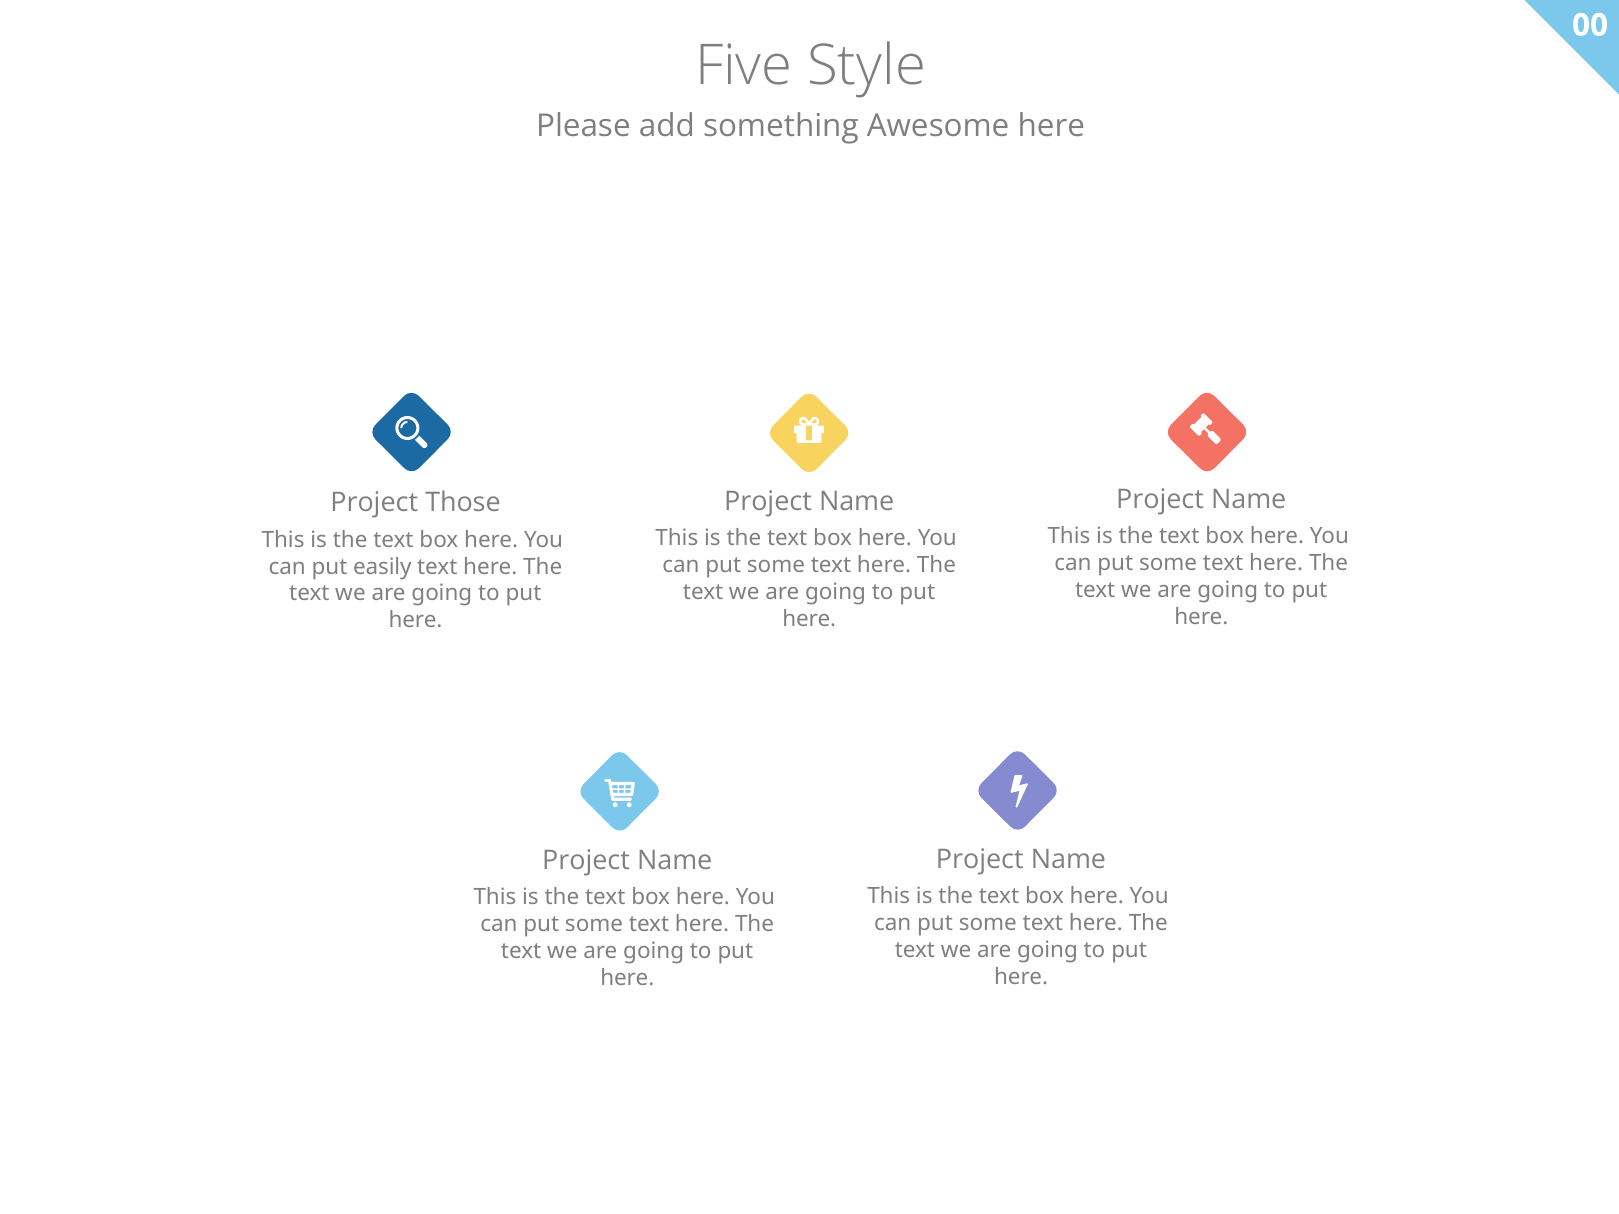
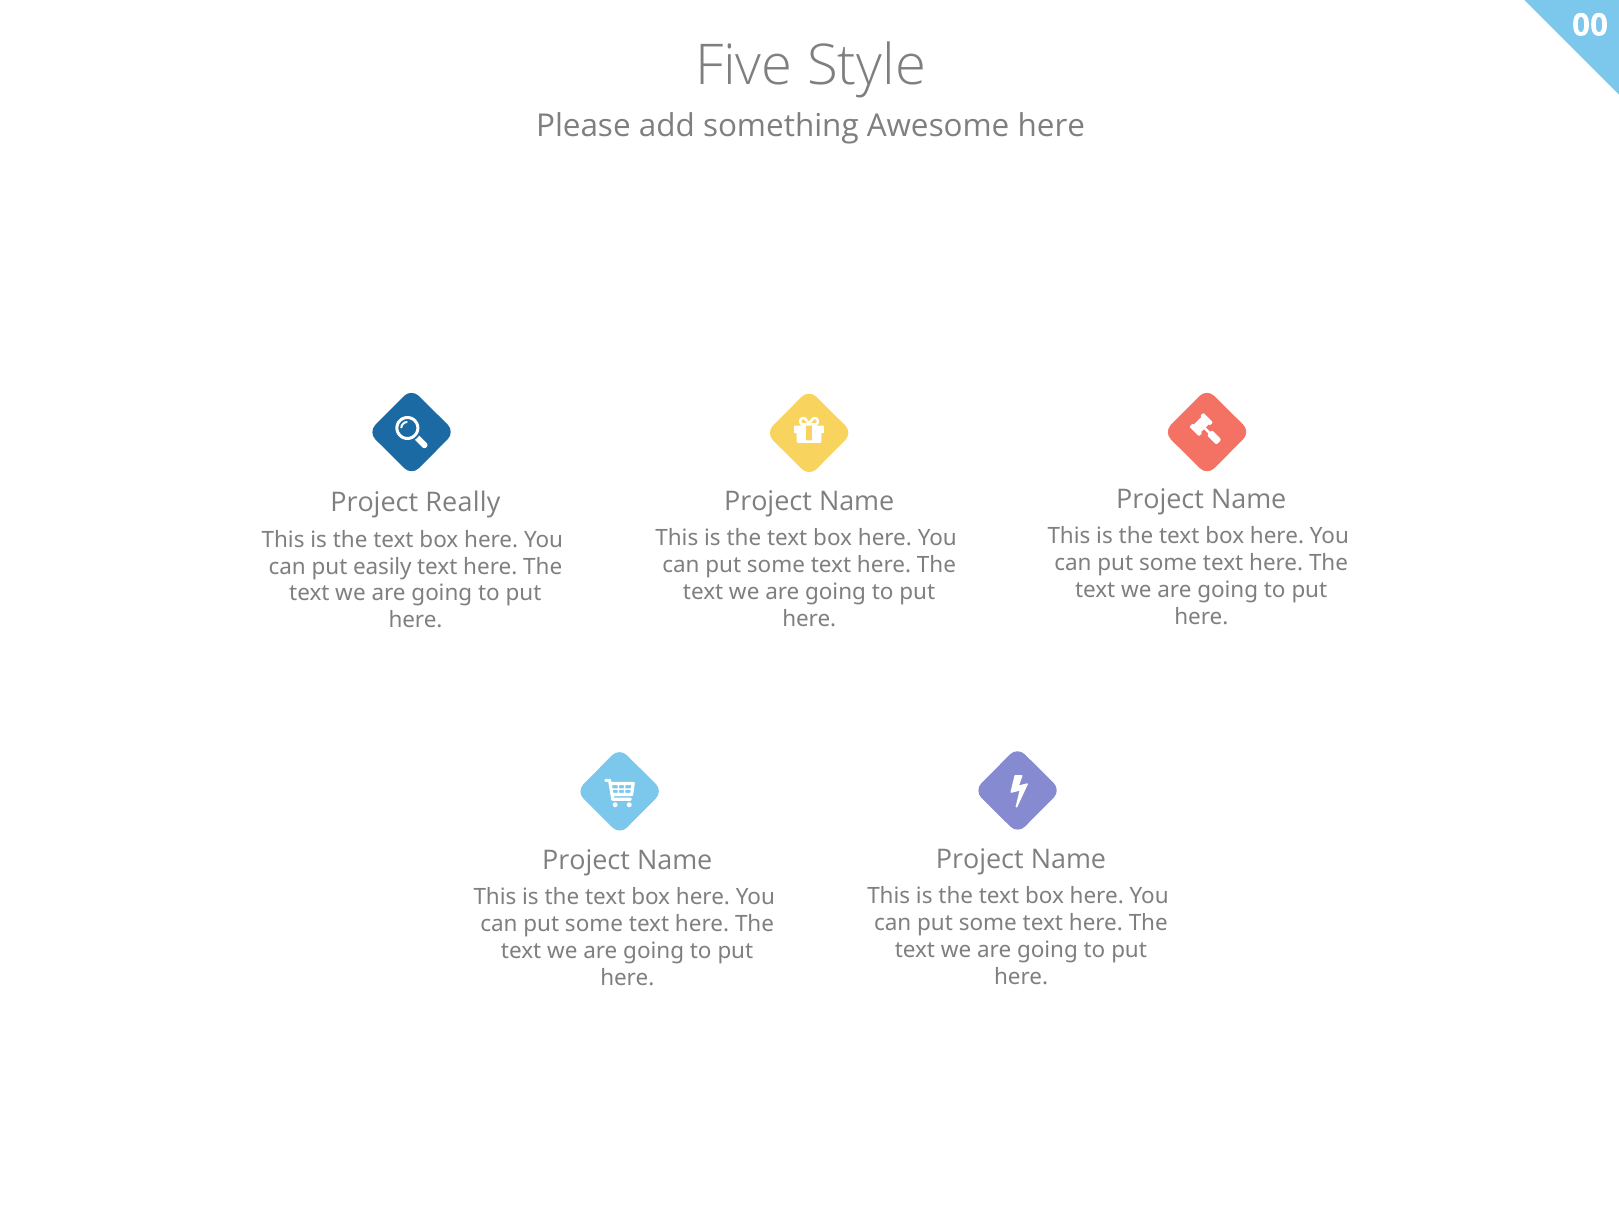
Those: Those -> Really (463, 503)
